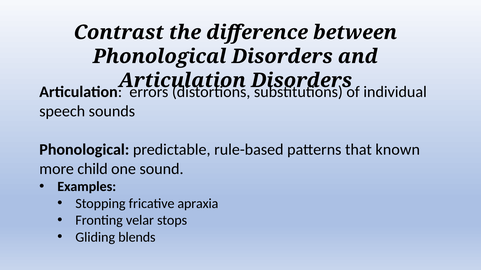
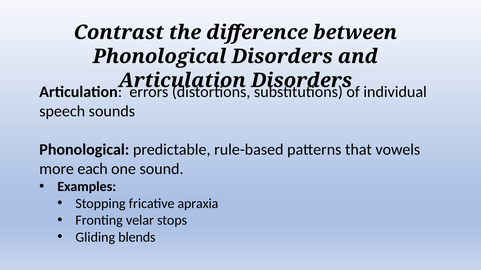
known: known -> vowels (398, 150)
child: child -> each (93, 169)
